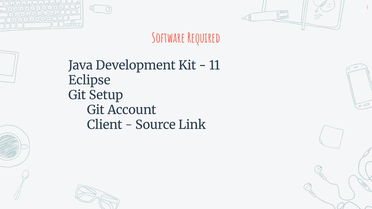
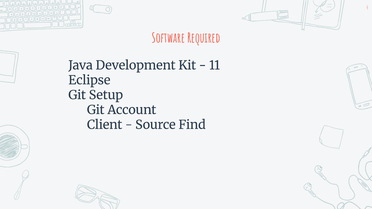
Link: Link -> Find (192, 125)
